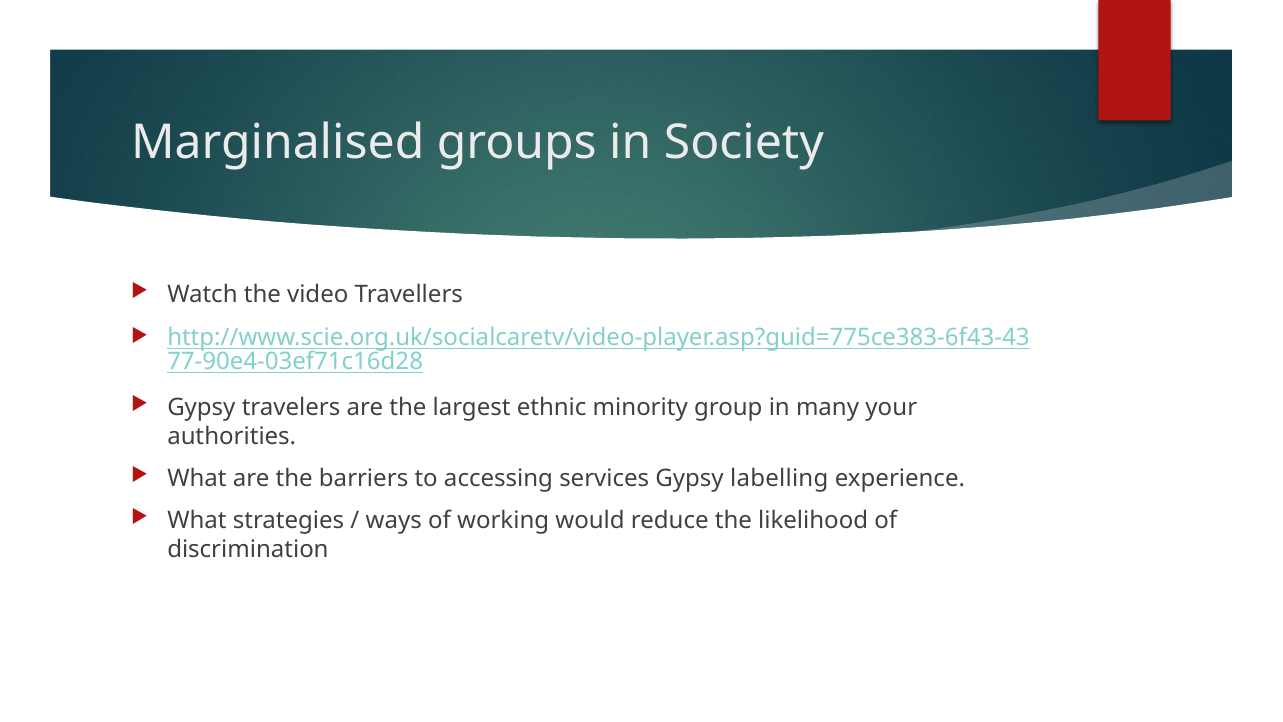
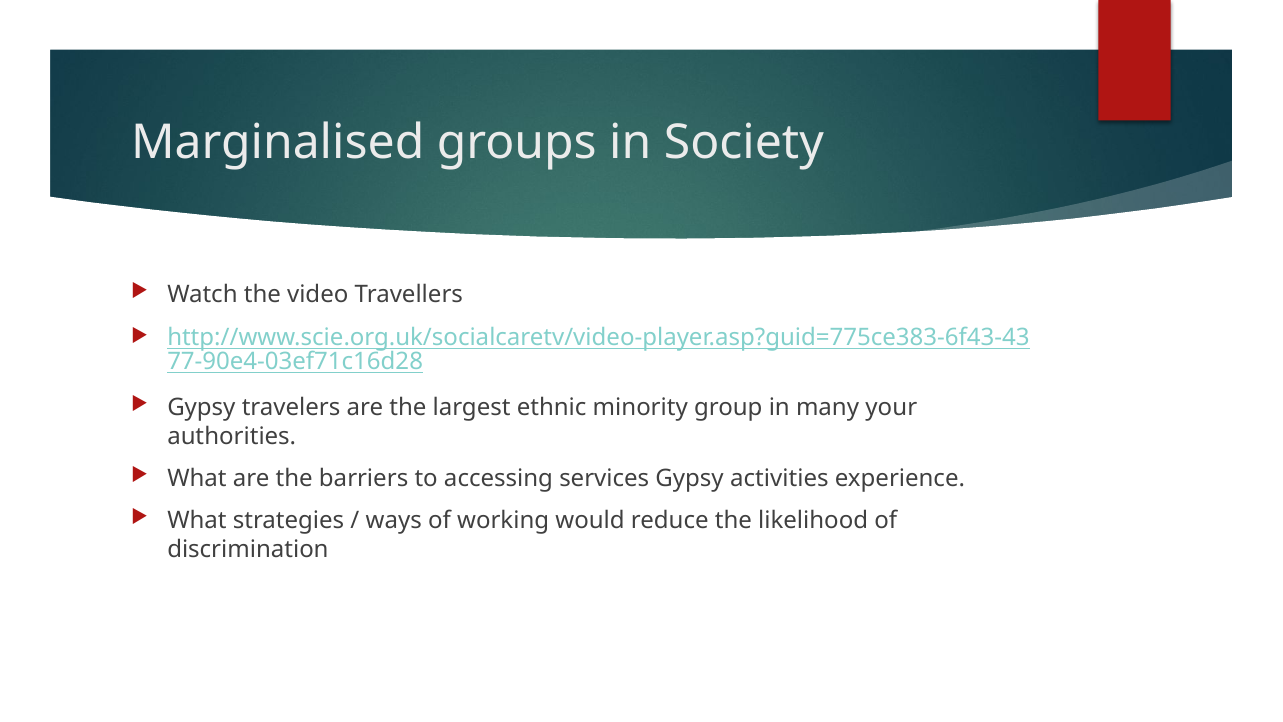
labelling: labelling -> activities (779, 478)
